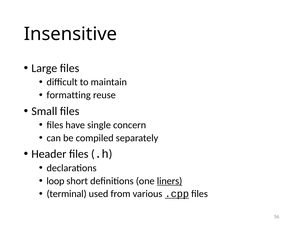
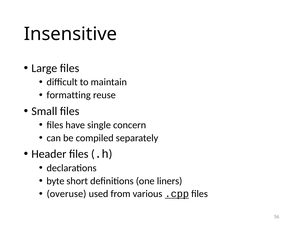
loop: loop -> byte (55, 181)
liners underline: present -> none (170, 181)
terminal: terminal -> overuse (66, 194)
